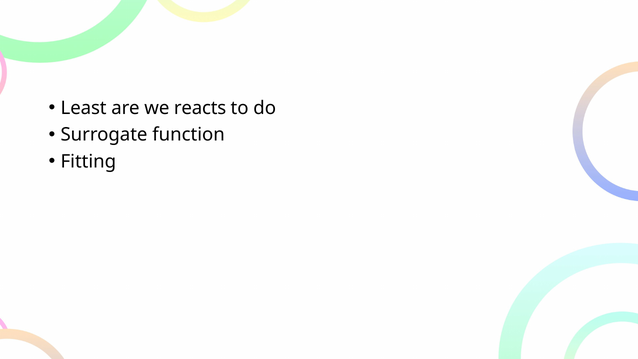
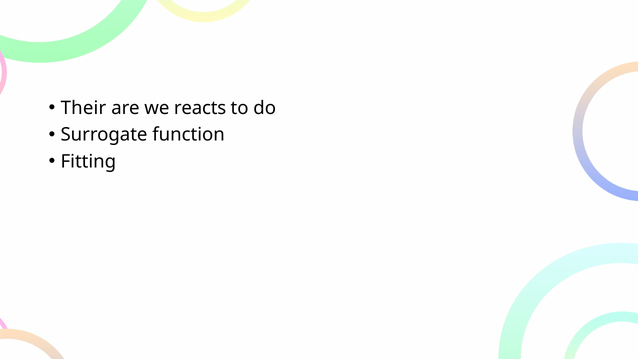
Least: Least -> Their (83, 108)
